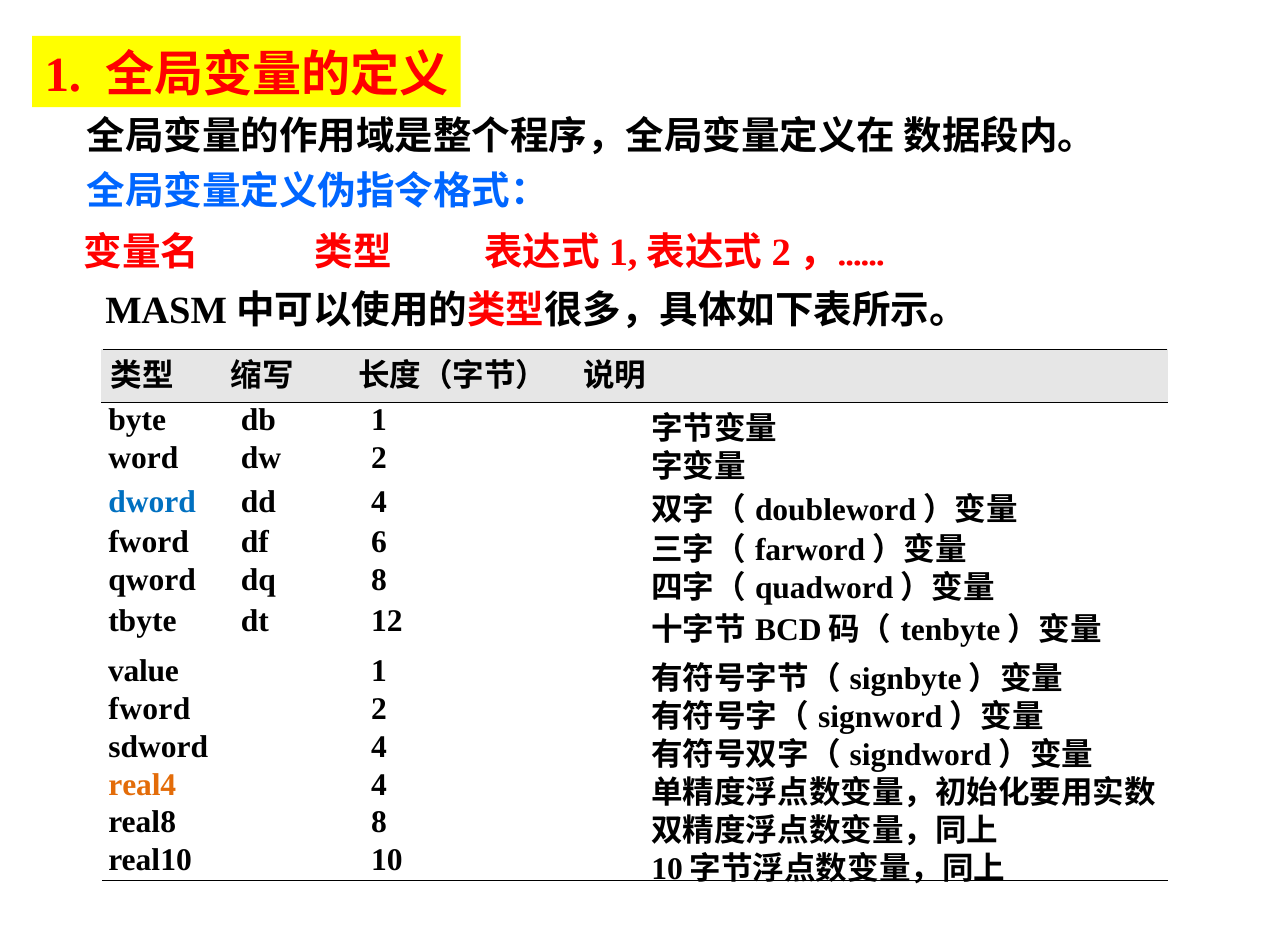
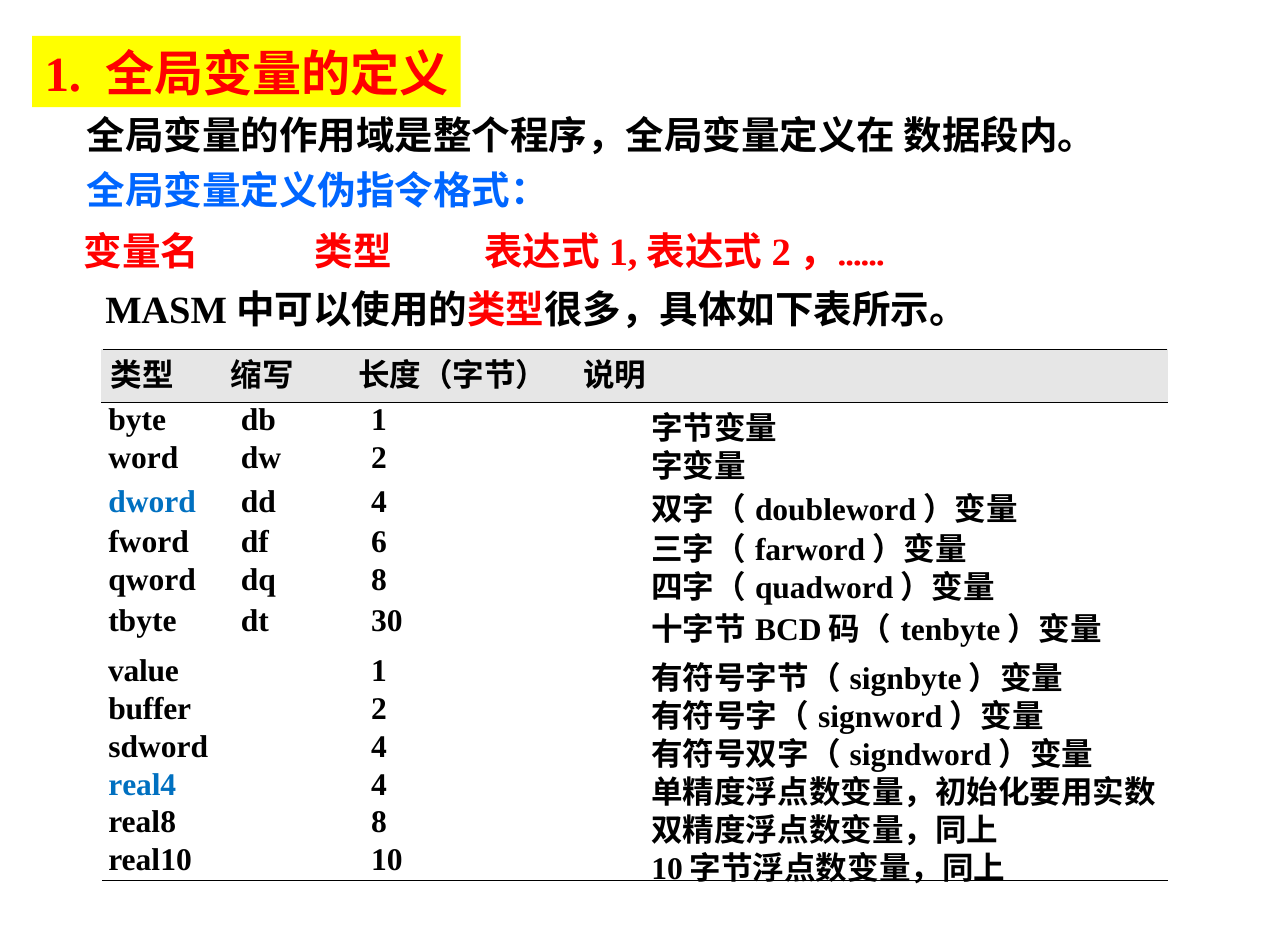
12: 12 -> 30 (387, 622)
fword: fword -> buffer (150, 709)
real4 colour: orange -> blue (142, 785)
